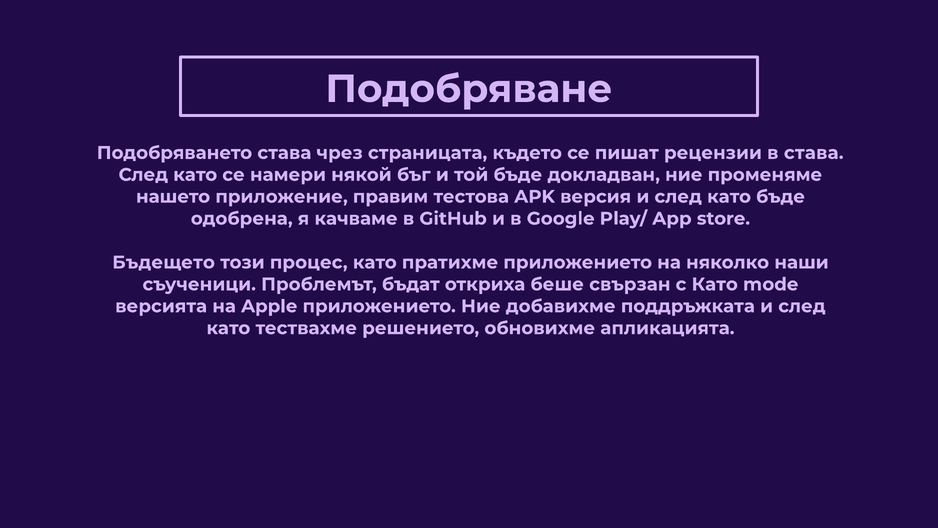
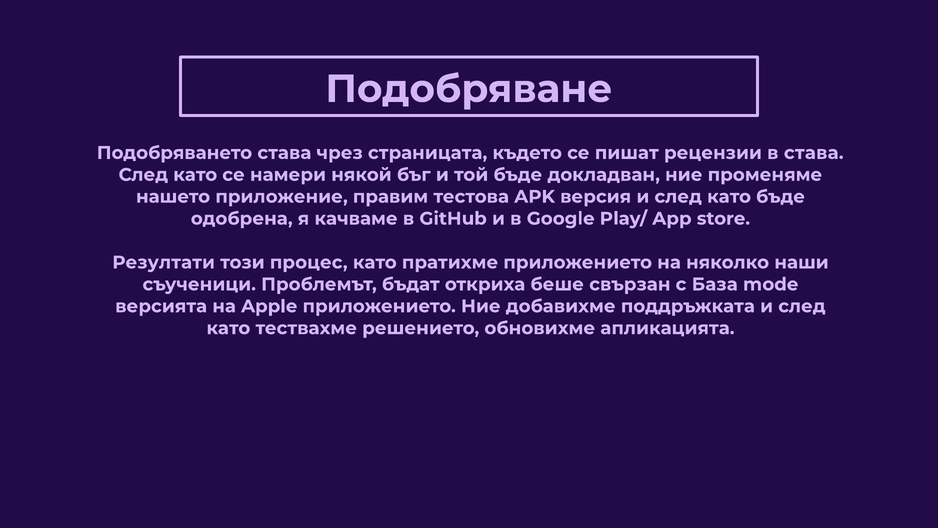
Бъдещето: Бъдещето -> Резултати (164, 262)
с Като: Като -> База (715, 284)
